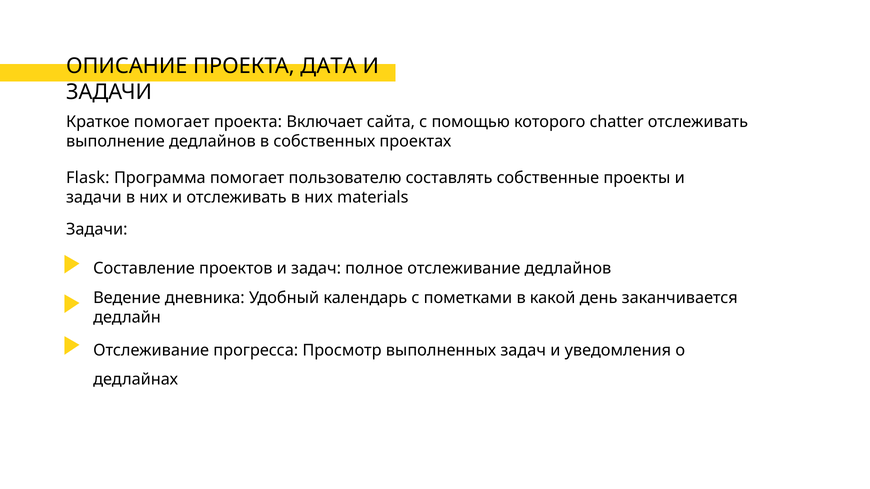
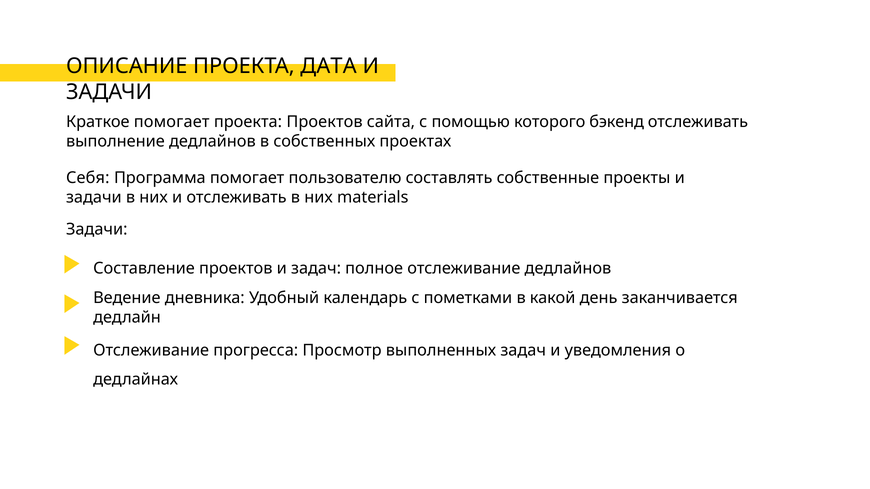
проекта Включает: Включает -> Проектов (325, 122)
chatter: chatter -> бэкенд (617, 122)
Flask: Flask -> Себя (88, 178)
